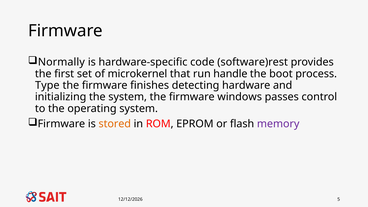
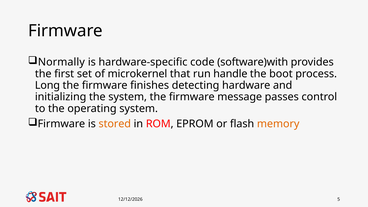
software)rest: software)rest -> software)with (253, 62)
Type: Type -> Long (47, 85)
windows: windows -> message (240, 97)
memory colour: purple -> orange (278, 124)
